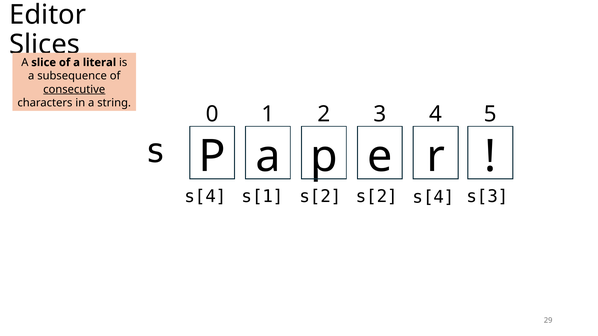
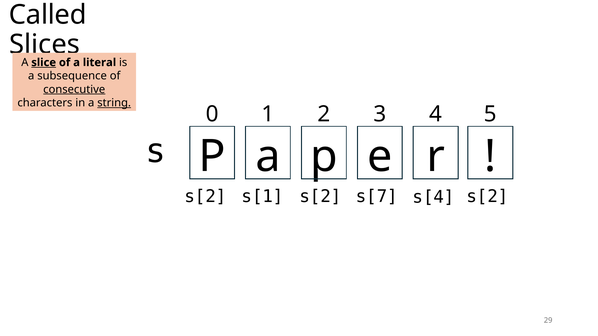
Editor: Editor -> Called (48, 15)
slice underline: none -> present (44, 63)
string underline: none -> present (114, 103)
s[4: s[4 -> s[2 (205, 197)
s[2 s[2: s[2 -> s[7 (377, 197)
s[4 s[3: s[3 -> s[2 (487, 197)
